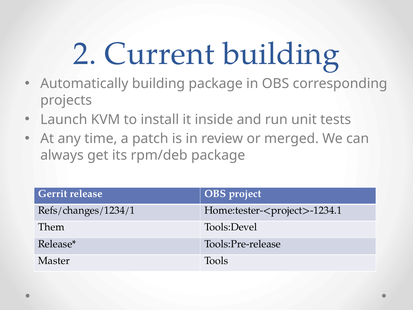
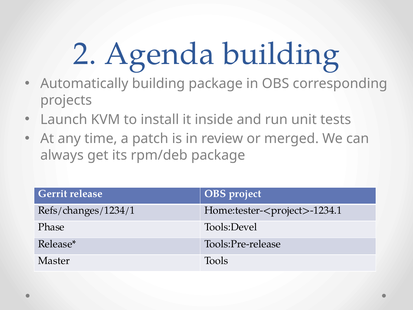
Current: Current -> Agenda (160, 54)
Them: Them -> Phase (51, 227)
